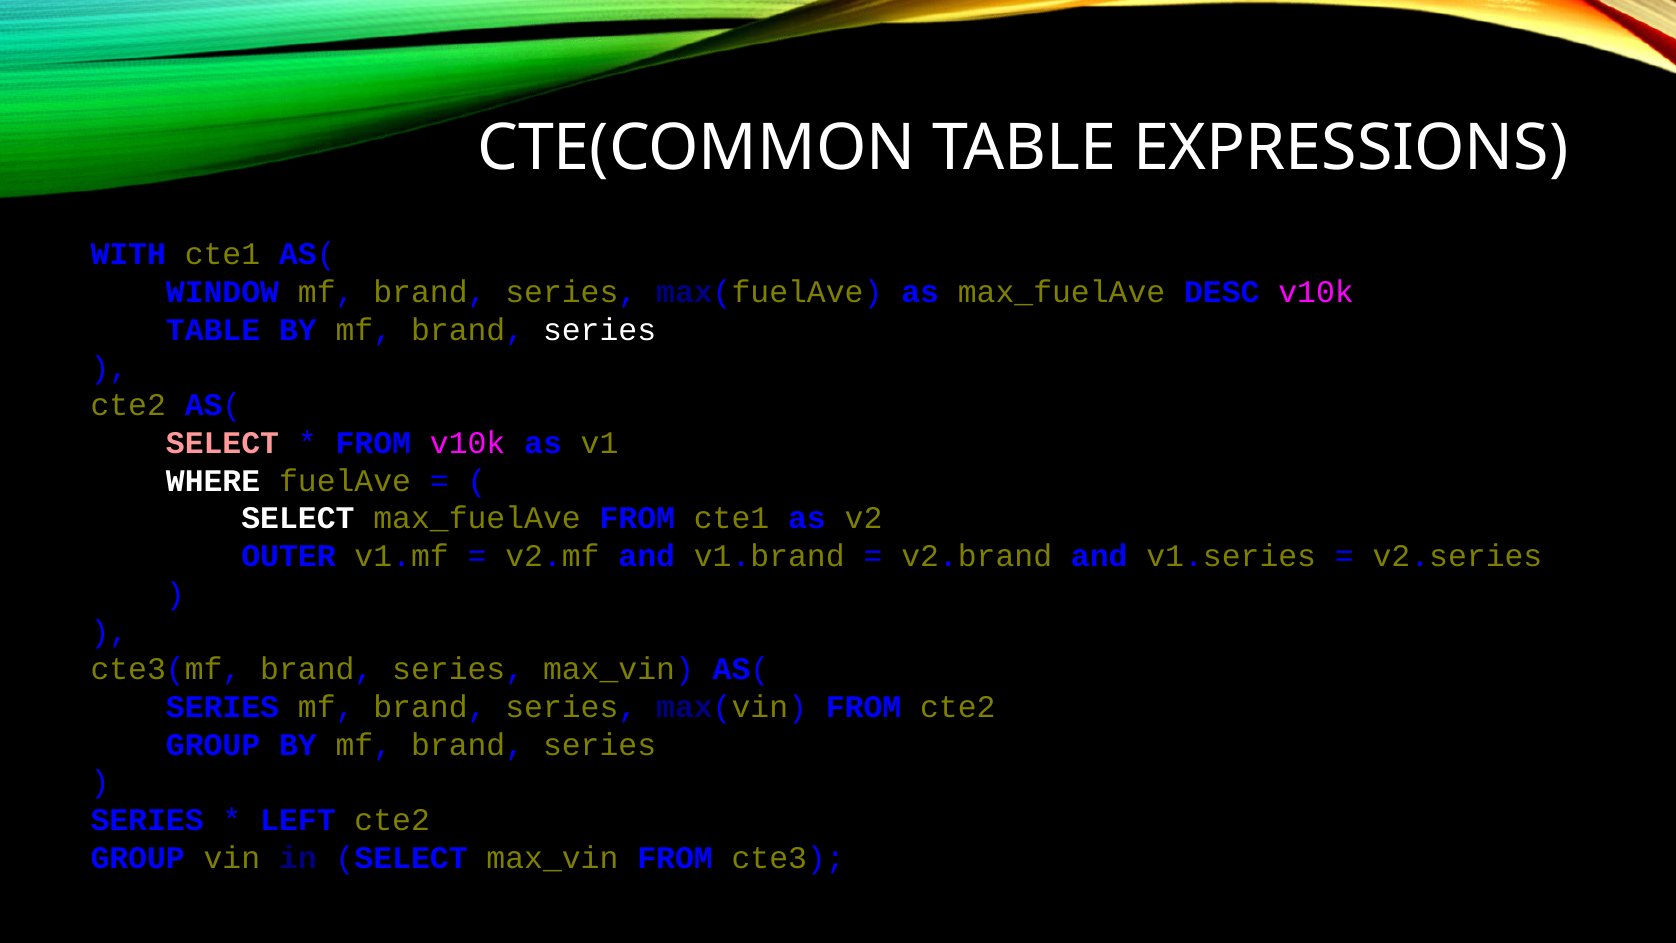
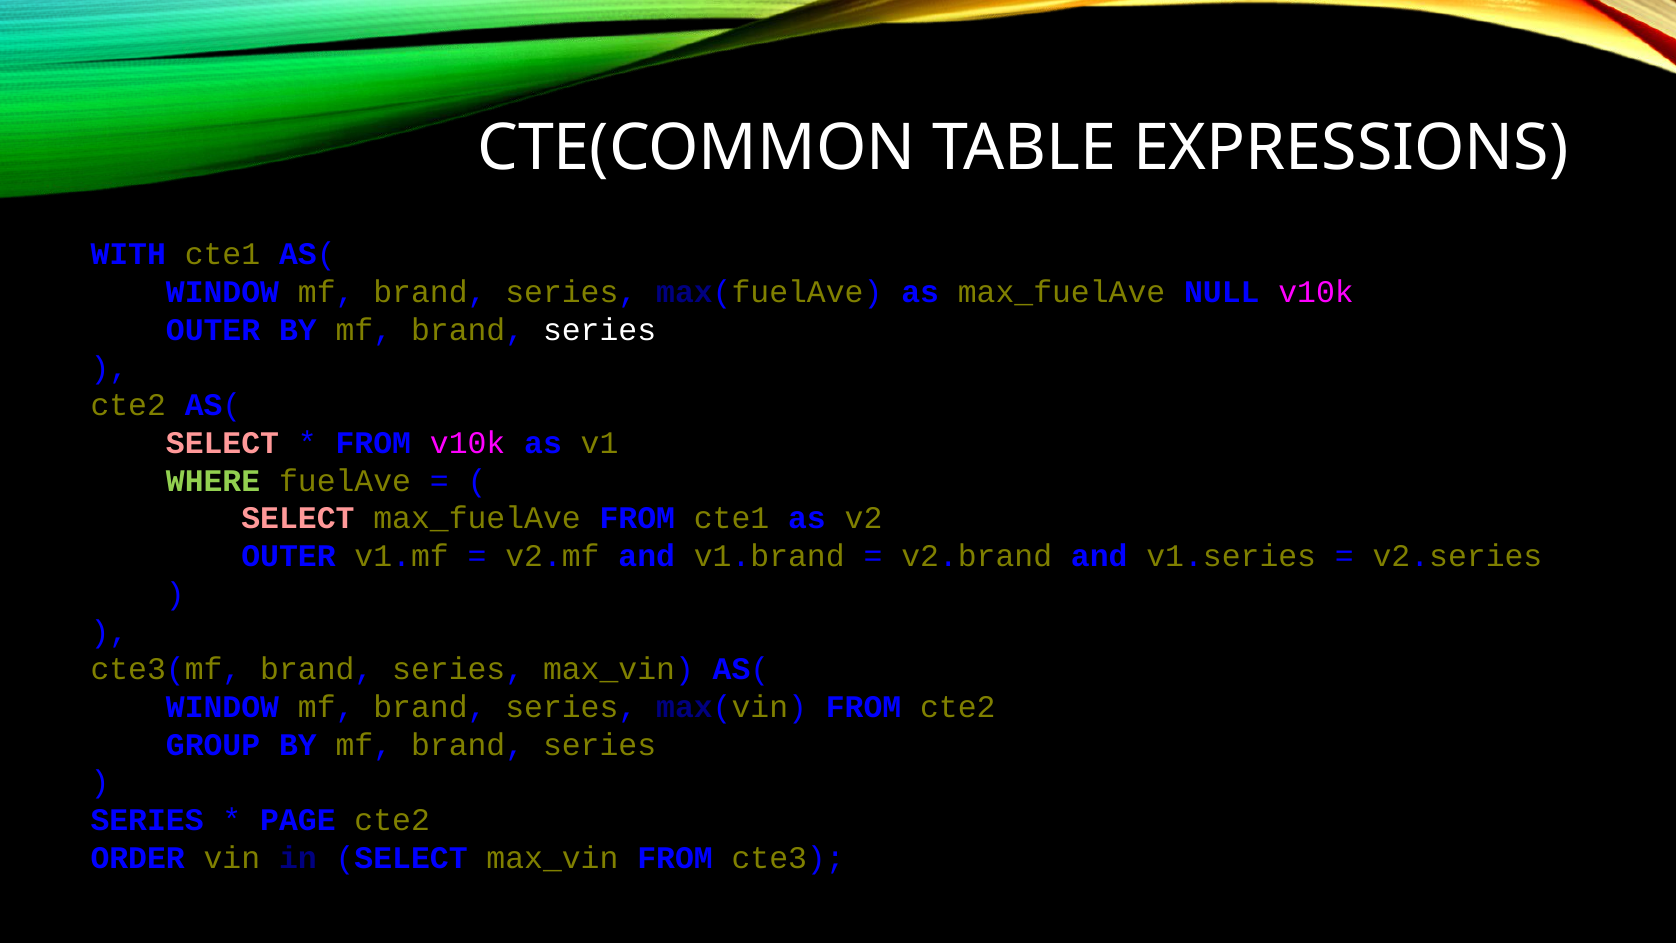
DESC: DESC -> NULL (1222, 292)
TABLE: TABLE -> OUTER (213, 330)
WHERE colour: white -> light green (213, 481)
SELECT colour: white -> pink (298, 518)
SERIES: SERIES -> WINDOW (222, 707)
LEFT: LEFT -> PAGE (298, 820)
GROUP: GROUP -> ORDER (138, 858)
